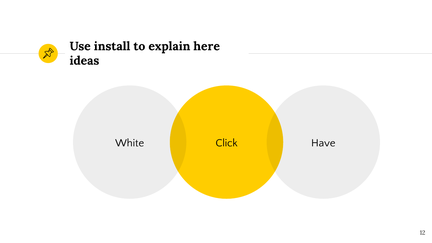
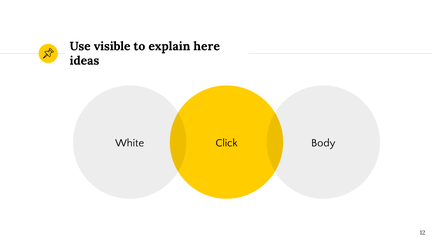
install: install -> visible (112, 46)
Have: Have -> Body (323, 143)
